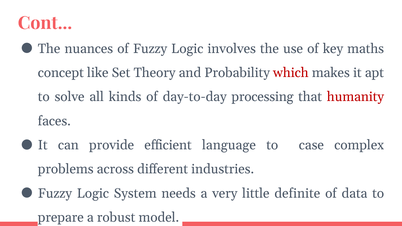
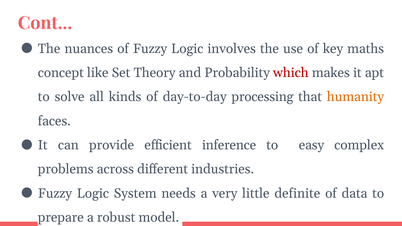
humanity colour: red -> orange (355, 97)
language: language -> inference (229, 145)
case: case -> easy (311, 145)
